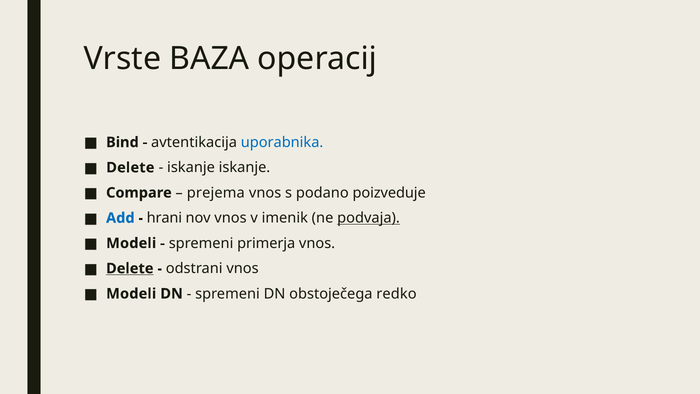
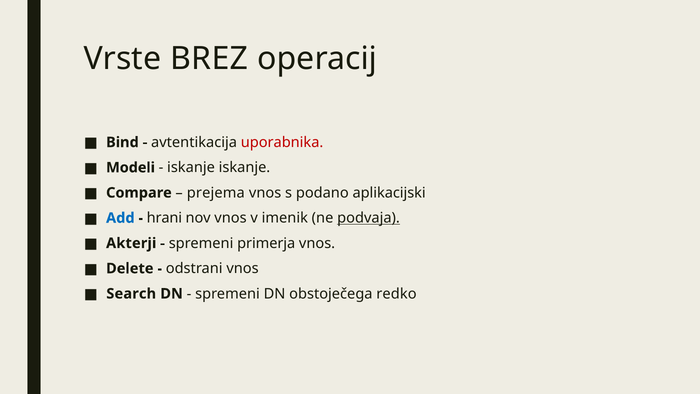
BAZA: BAZA -> BREZ (209, 59)
uporabnika colour: blue -> red (282, 142)
Delete: Delete -> Modeli (131, 167)
poizveduje: poizveduje -> aplikacijski (389, 193)
Modeli: Modeli -> Akterji (131, 243)
Delete underline: present -> none (130, 268)
Modeli: Modeli -> Search (131, 294)
